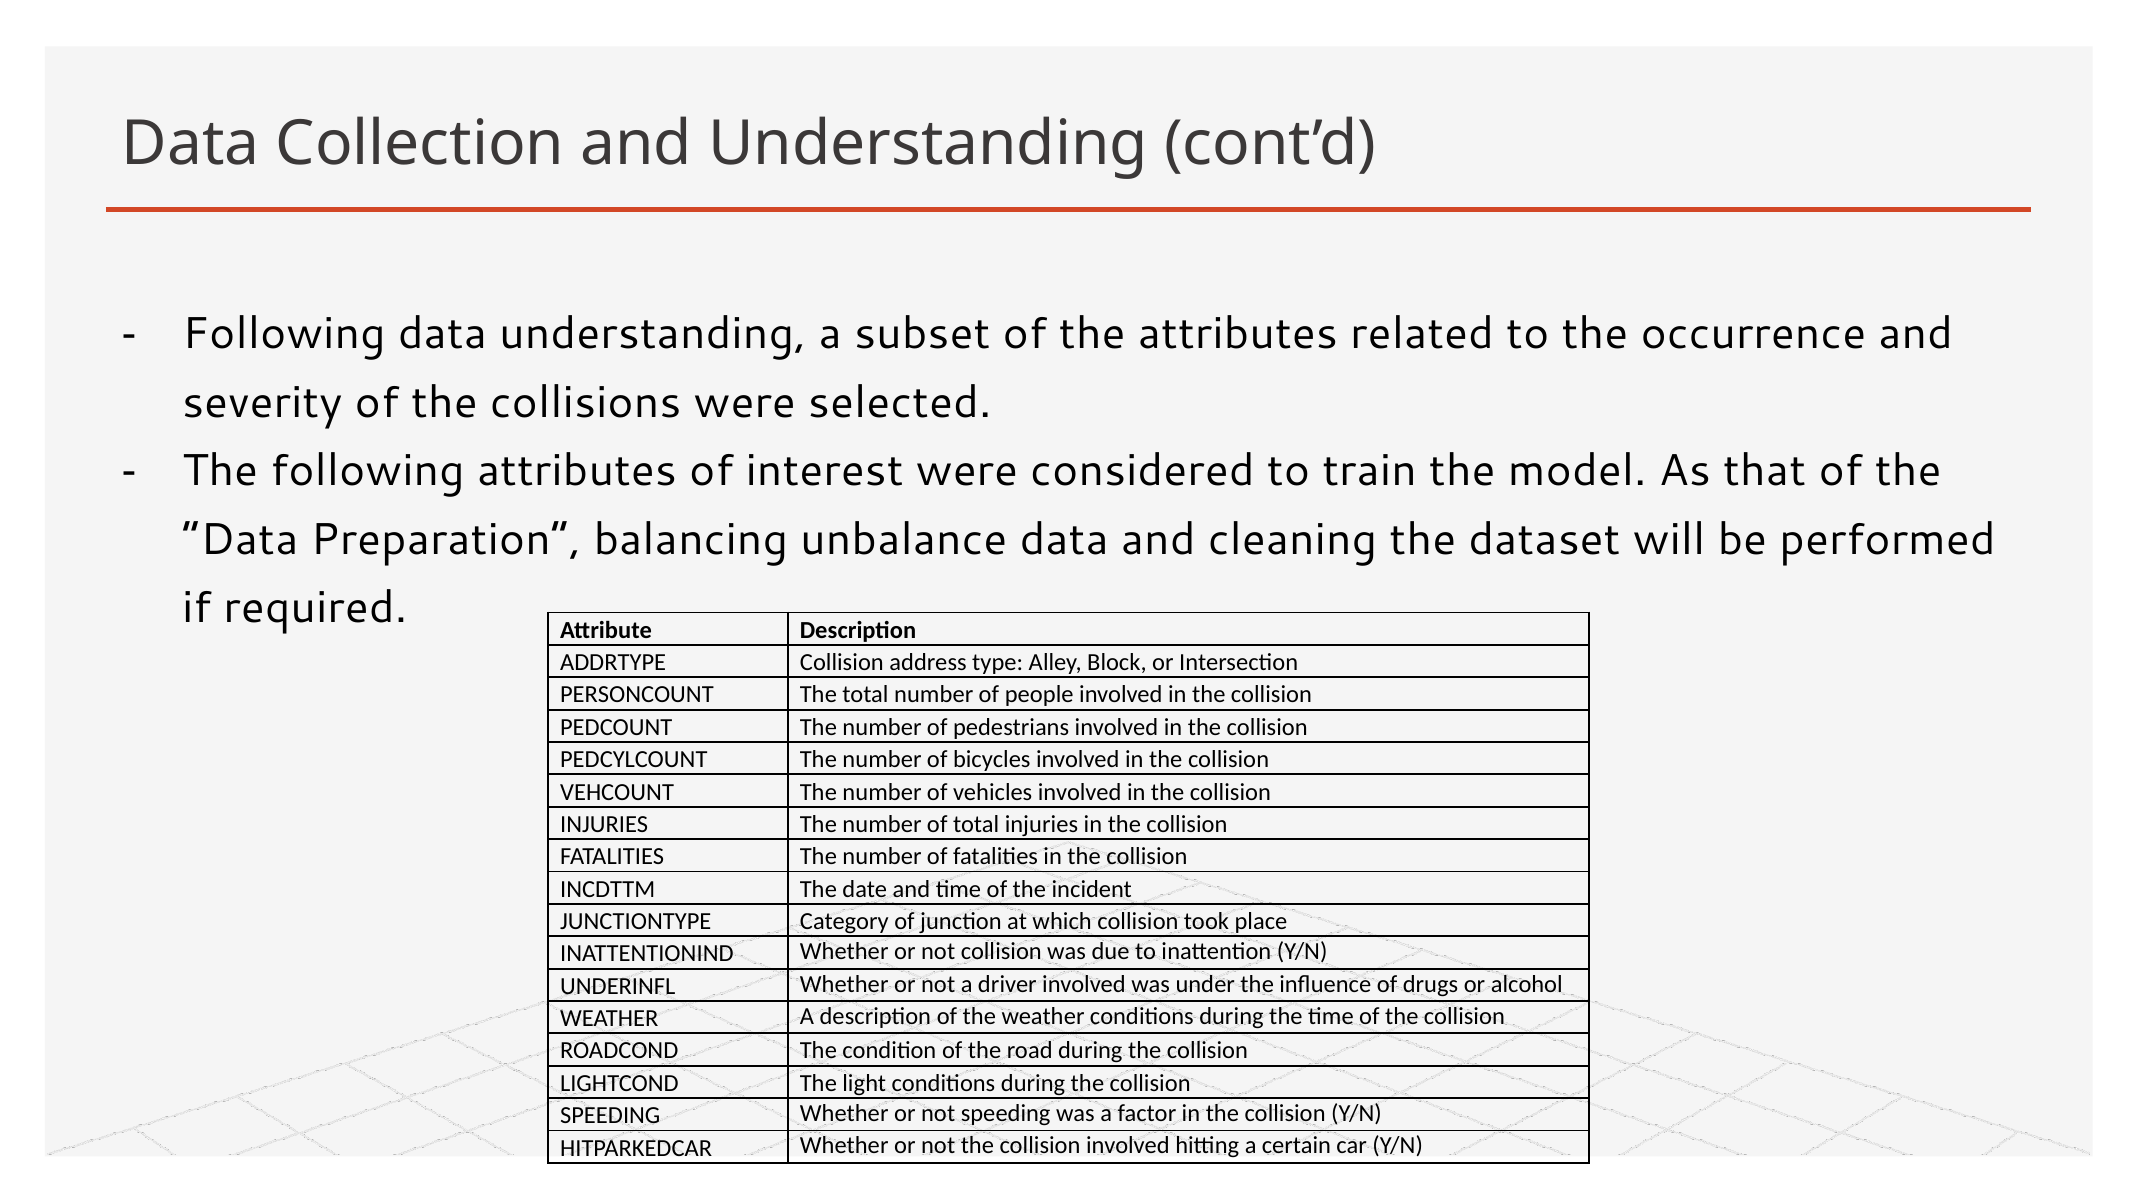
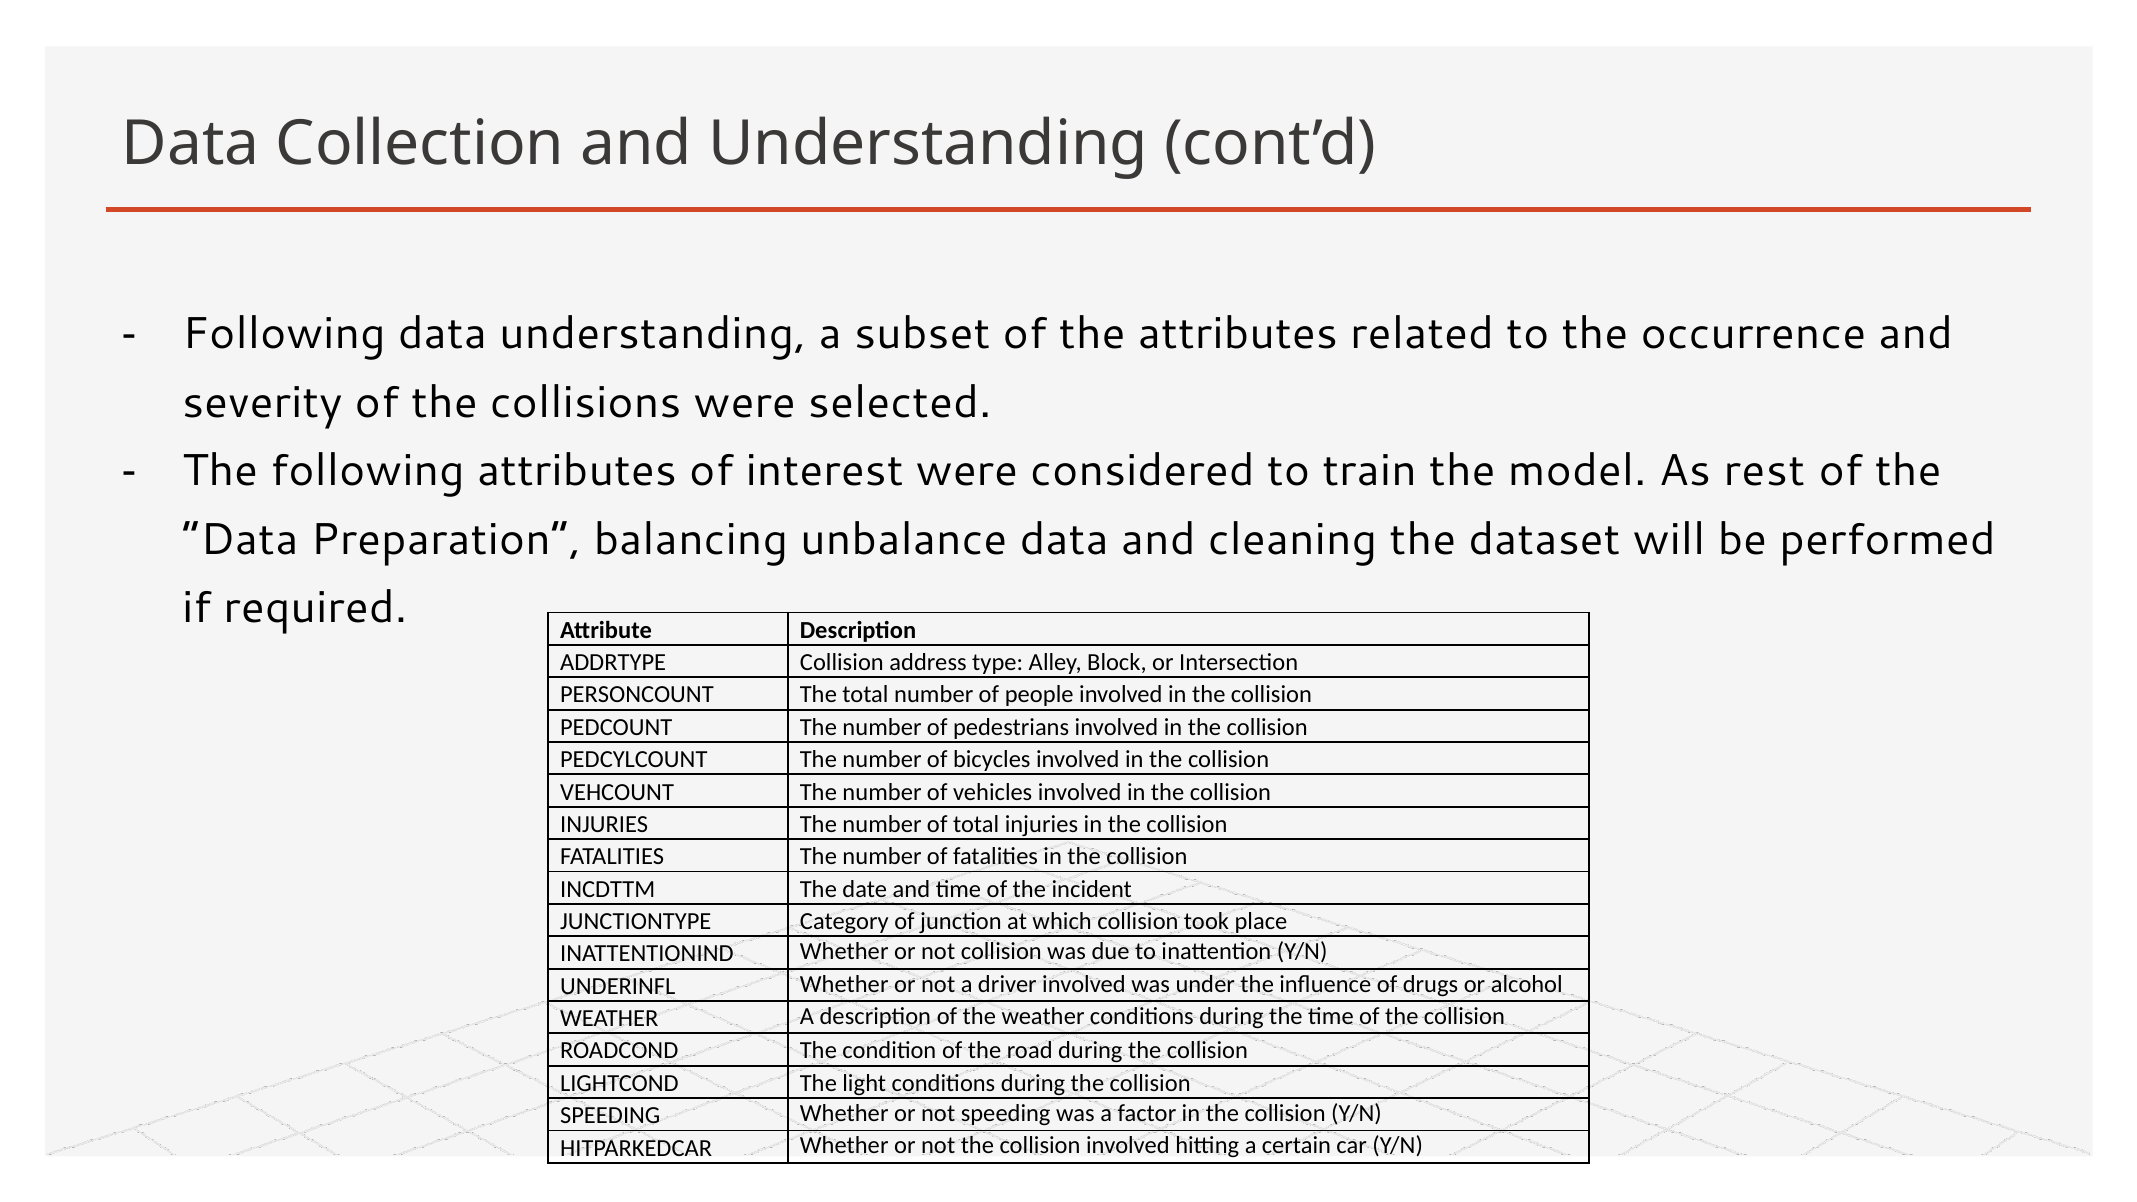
that: that -> rest (1764, 471)
